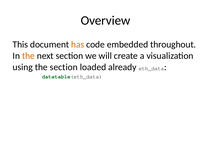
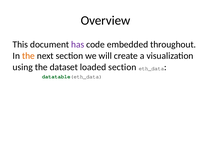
has colour: orange -> purple (78, 44)
the section: section -> dataset (64, 67)
loaded already: already -> section (122, 67)
